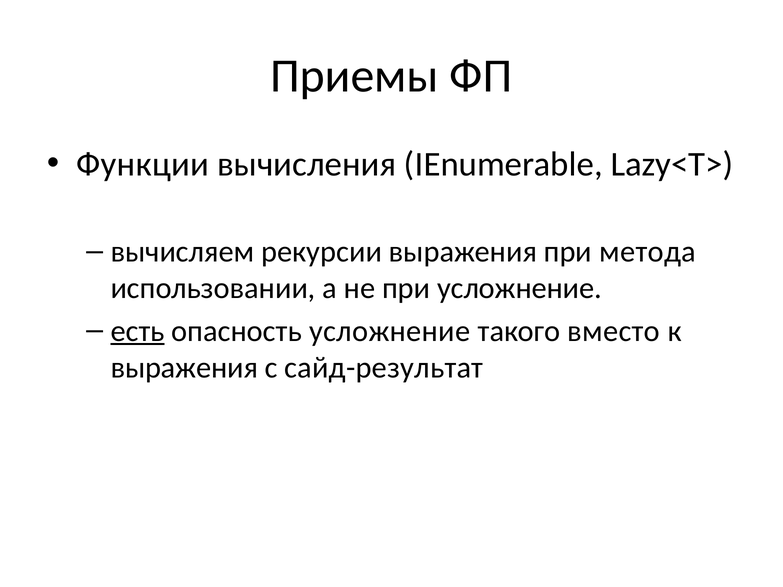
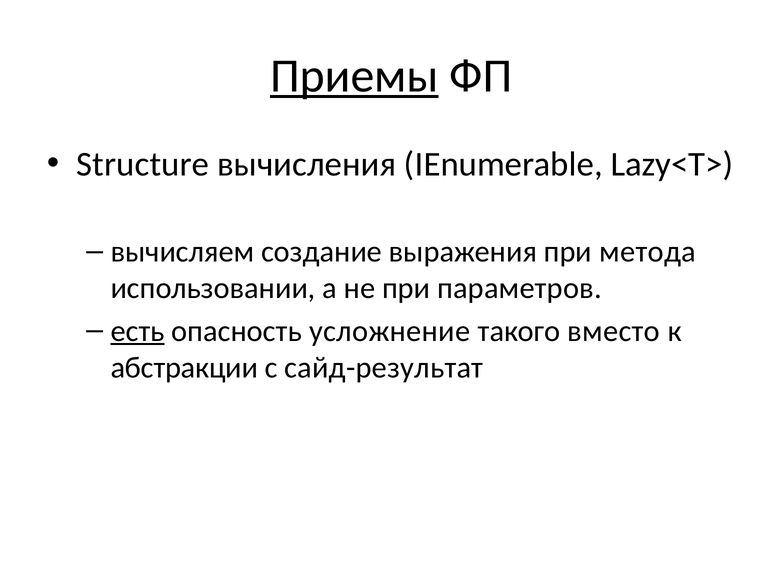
Приемы underline: none -> present (354, 76)
Функции: Функции -> Structure (143, 164)
рекурсии: рекурсии -> создание (322, 252)
при усложнение: усложнение -> параметров (519, 288)
выражения: выражения -> абстракции (184, 368)
